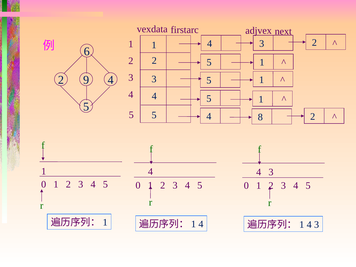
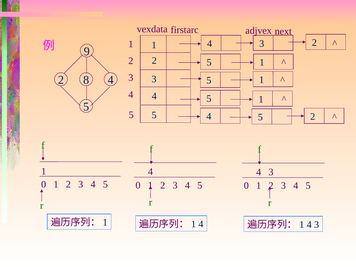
6: 6 -> 9 (87, 51)
9: 9 -> 8 (86, 80)
8: 8 -> 5 (260, 117)
